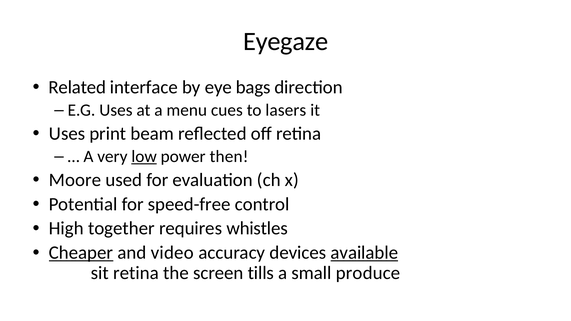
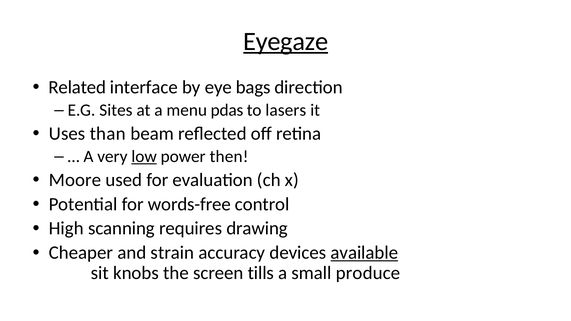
Eyegaze underline: none -> present (286, 41)
E.G Uses: Uses -> Sites (116, 110)
cues: cues -> pdas (227, 110)
print: print -> than (108, 134)
speed-free: speed-free -> words-free (189, 204)
together: together -> scanning (121, 229)
whistles: whistles -> drawing (257, 229)
Cheaper underline: present -> none (81, 253)
video: video -> strain (172, 253)
sit retina: retina -> knobs (136, 273)
